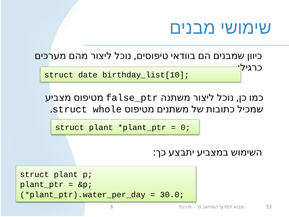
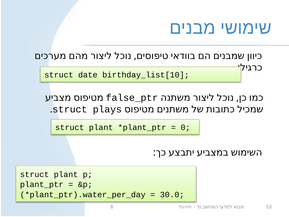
whole: whole -> plays (107, 109)
